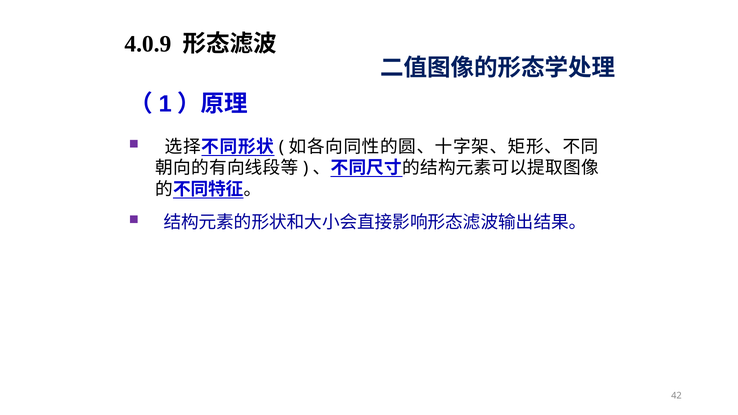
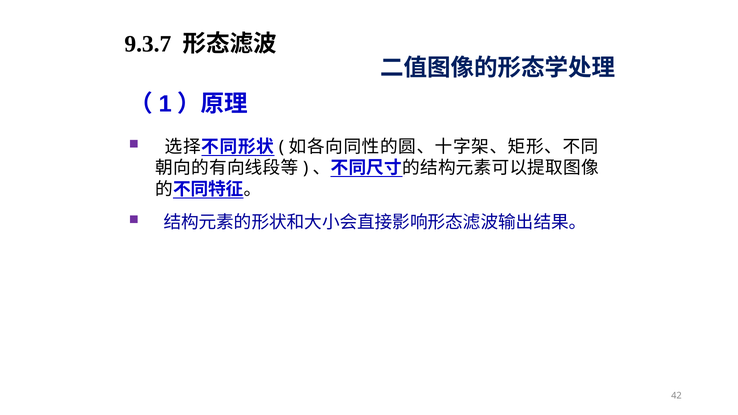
4.0.9: 4.0.9 -> 9.3.7 (148, 44)
